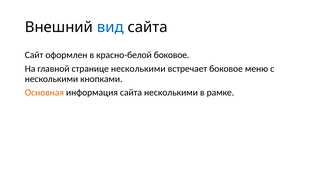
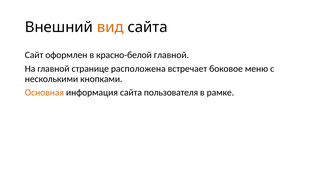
вид colour: blue -> orange (110, 27)
красно-белой боковое: боковое -> главной (171, 55)
странице несколькими: несколькими -> расположена (138, 69)
сайта несколькими: несколькими -> пользователя (171, 93)
